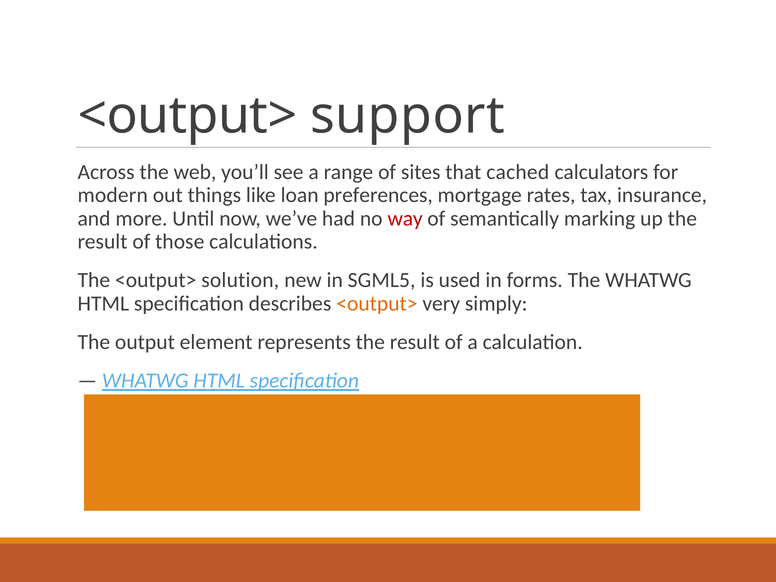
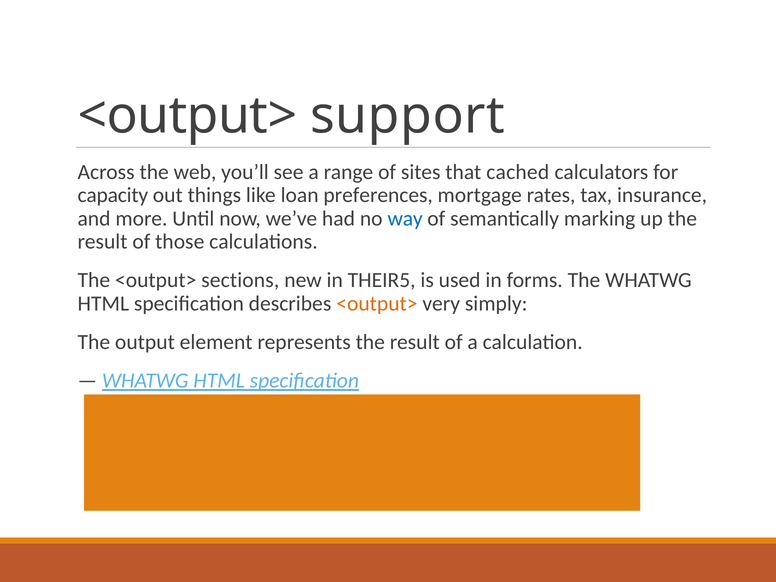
modern: modern -> capacity (113, 195)
way colour: red -> blue (405, 219)
solution: solution -> sections (240, 280)
SGML5: SGML5 -> THEIR5 (382, 280)
